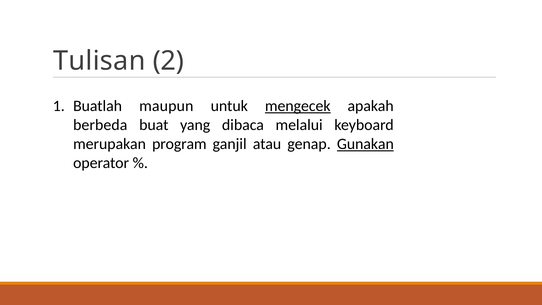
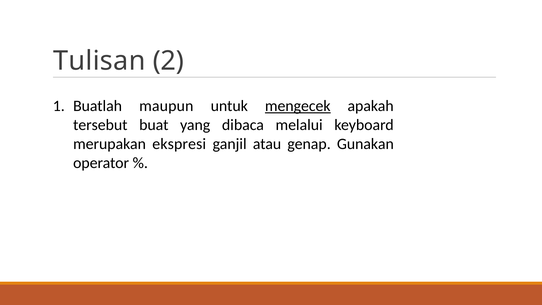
berbeda: berbeda -> tersebut (100, 125)
program: program -> ekspresi (179, 144)
Gunakan underline: present -> none (365, 144)
